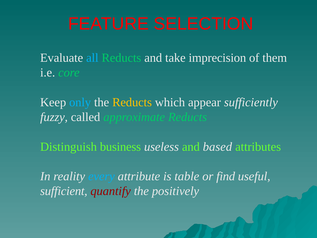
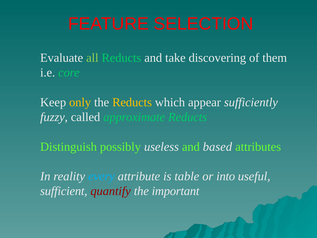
all colour: light blue -> light green (92, 58)
imprecision: imprecision -> discovering (217, 58)
only colour: light blue -> yellow (80, 102)
business: business -> possibly (120, 147)
find: find -> into (226, 176)
positively: positively -> important (176, 191)
